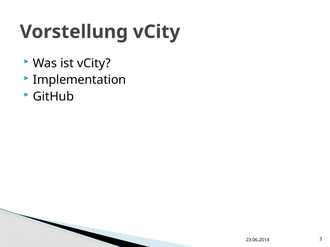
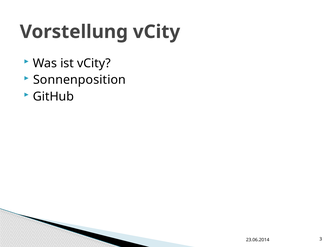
Implementation: Implementation -> Sonnenposition (79, 80)
